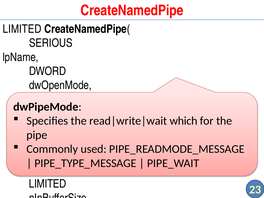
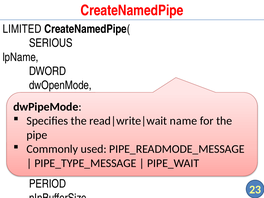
which: which -> name (183, 121)
LIMITED: LIMITED -> PERIOD (48, 184)
